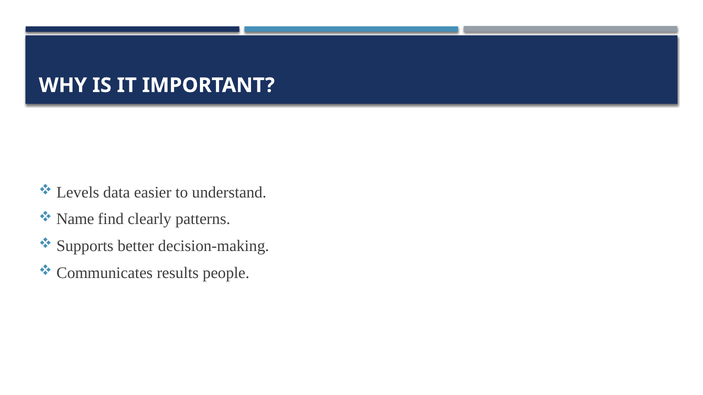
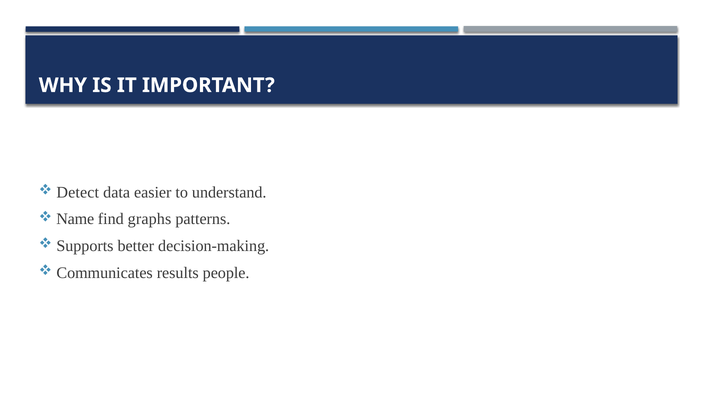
Levels: Levels -> Detect (78, 193)
clearly: clearly -> graphs (150, 219)
